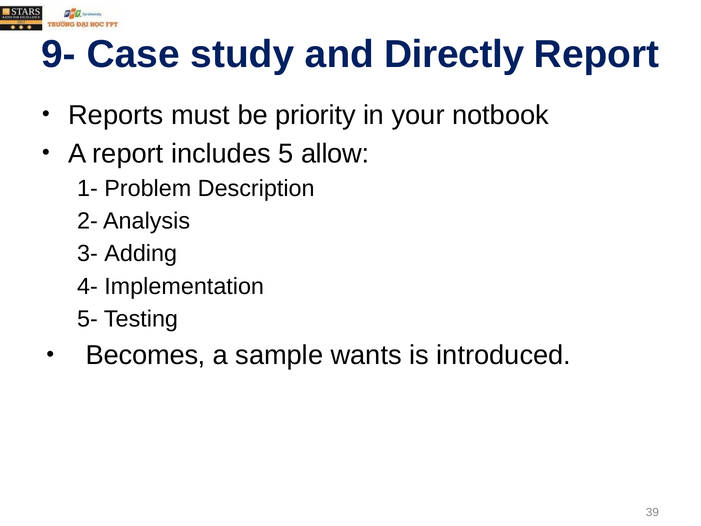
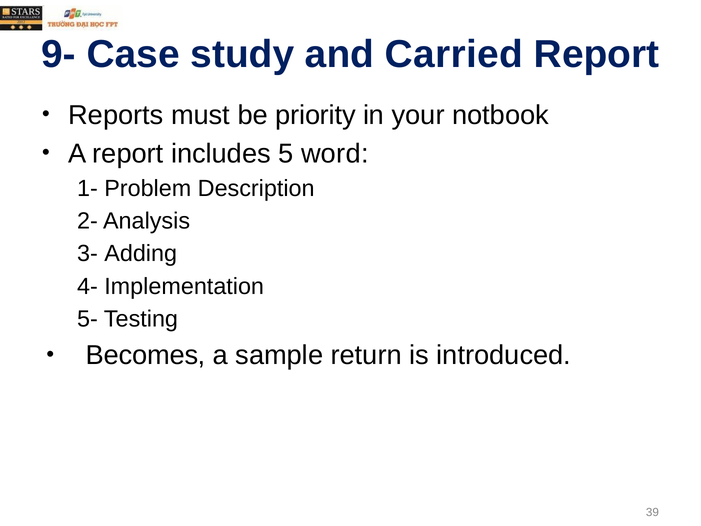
Directly: Directly -> Carried (454, 54)
allow: allow -> word (335, 153)
wants: wants -> return (366, 355)
